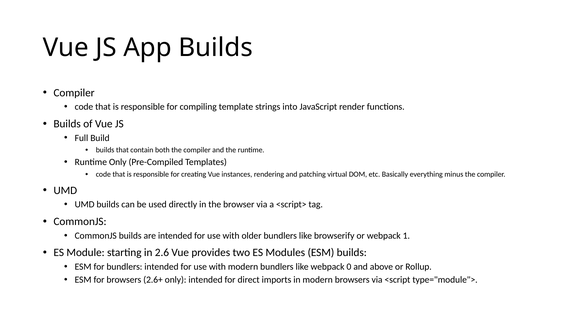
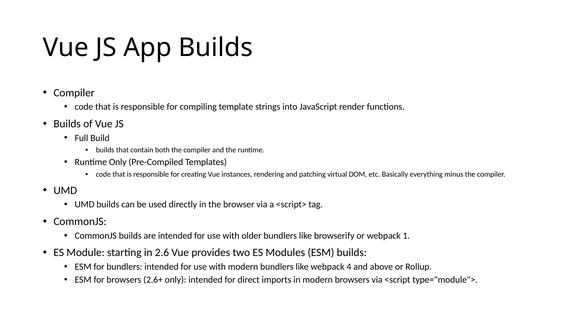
0: 0 -> 4 (349, 266)
